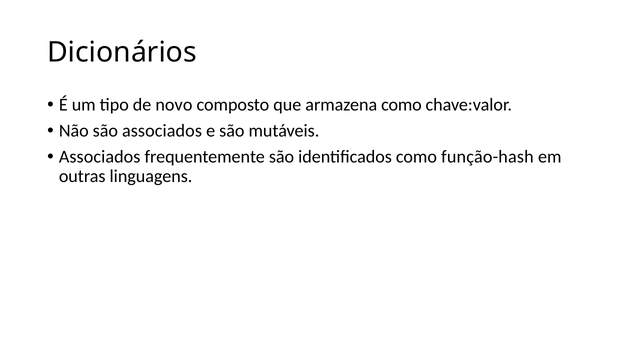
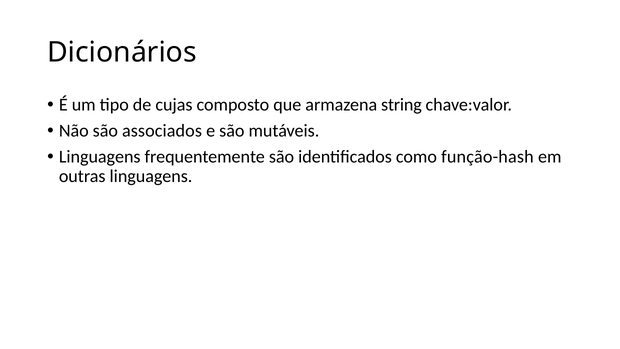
novo: novo -> cujas (174, 105)
armazena como: como -> string (401, 105)
Associados: Associados -> Linguagens (100, 157)
